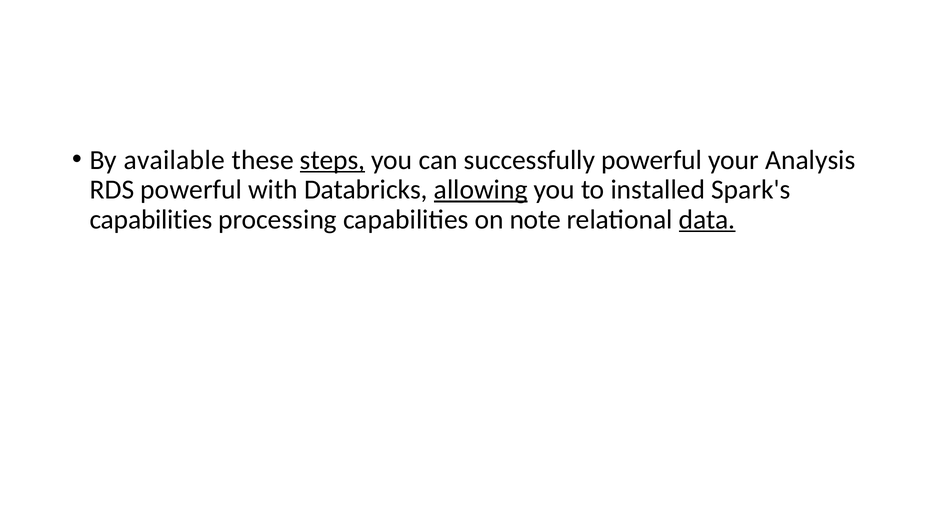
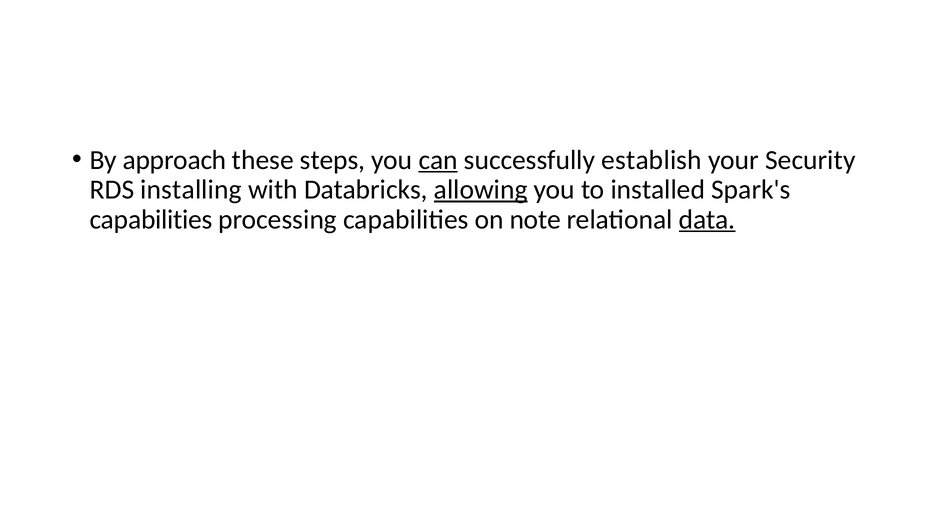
available: available -> approach (175, 160)
steps underline: present -> none (333, 160)
can underline: none -> present (438, 160)
successfully powerful: powerful -> establish (652, 160)
Analysis: Analysis -> Security (810, 160)
RDS powerful: powerful -> installing (191, 190)
